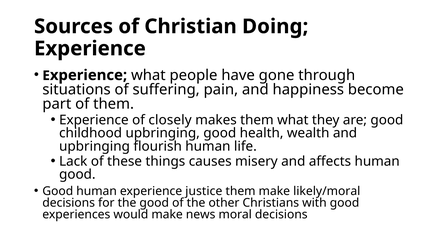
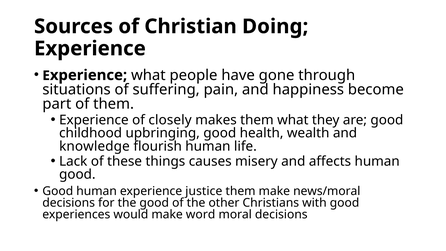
upbringing: upbringing -> knowledge (94, 146)
likely/moral: likely/moral -> news/moral (327, 191)
news: news -> word (201, 215)
